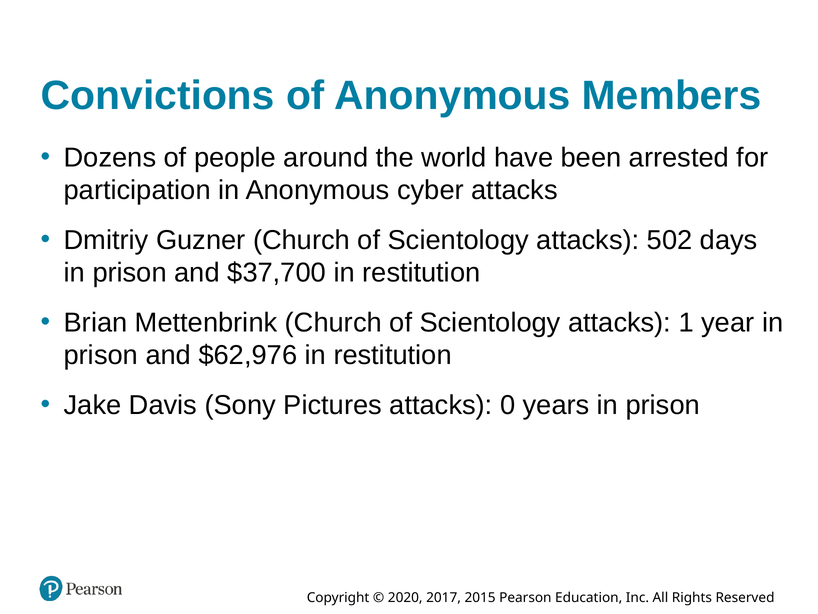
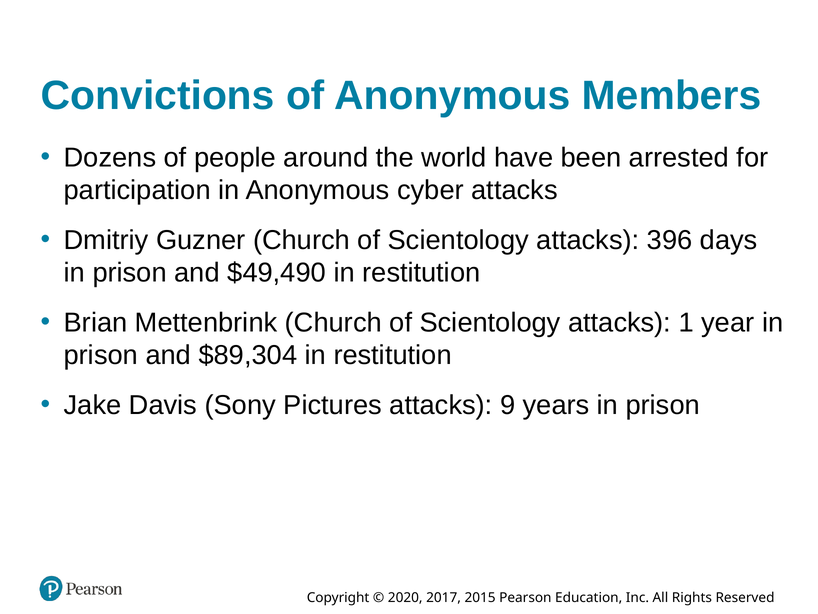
502: 502 -> 396 (670, 240)
$37,700: $37,700 -> $49,490 (277, 273)
$62,976: $62,976 -> $89,304 (248, 355)
0: 0 -> 9 (508, 405)
